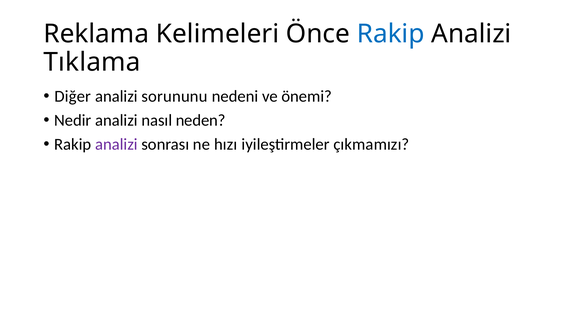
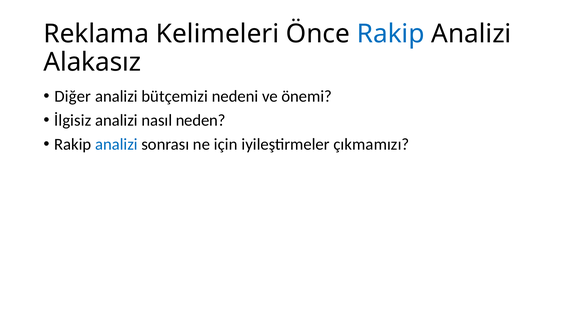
Tıklama: Tıklama -> Alakasız (92, 62)
sorununu: sorununu -> bütçemizi (175, 97)
Nedir: Nedir -> İlgisiz (73, 120)
analizi colour: purple -> blue (116, 144)
hızı: hızı -> için (226, 144)
